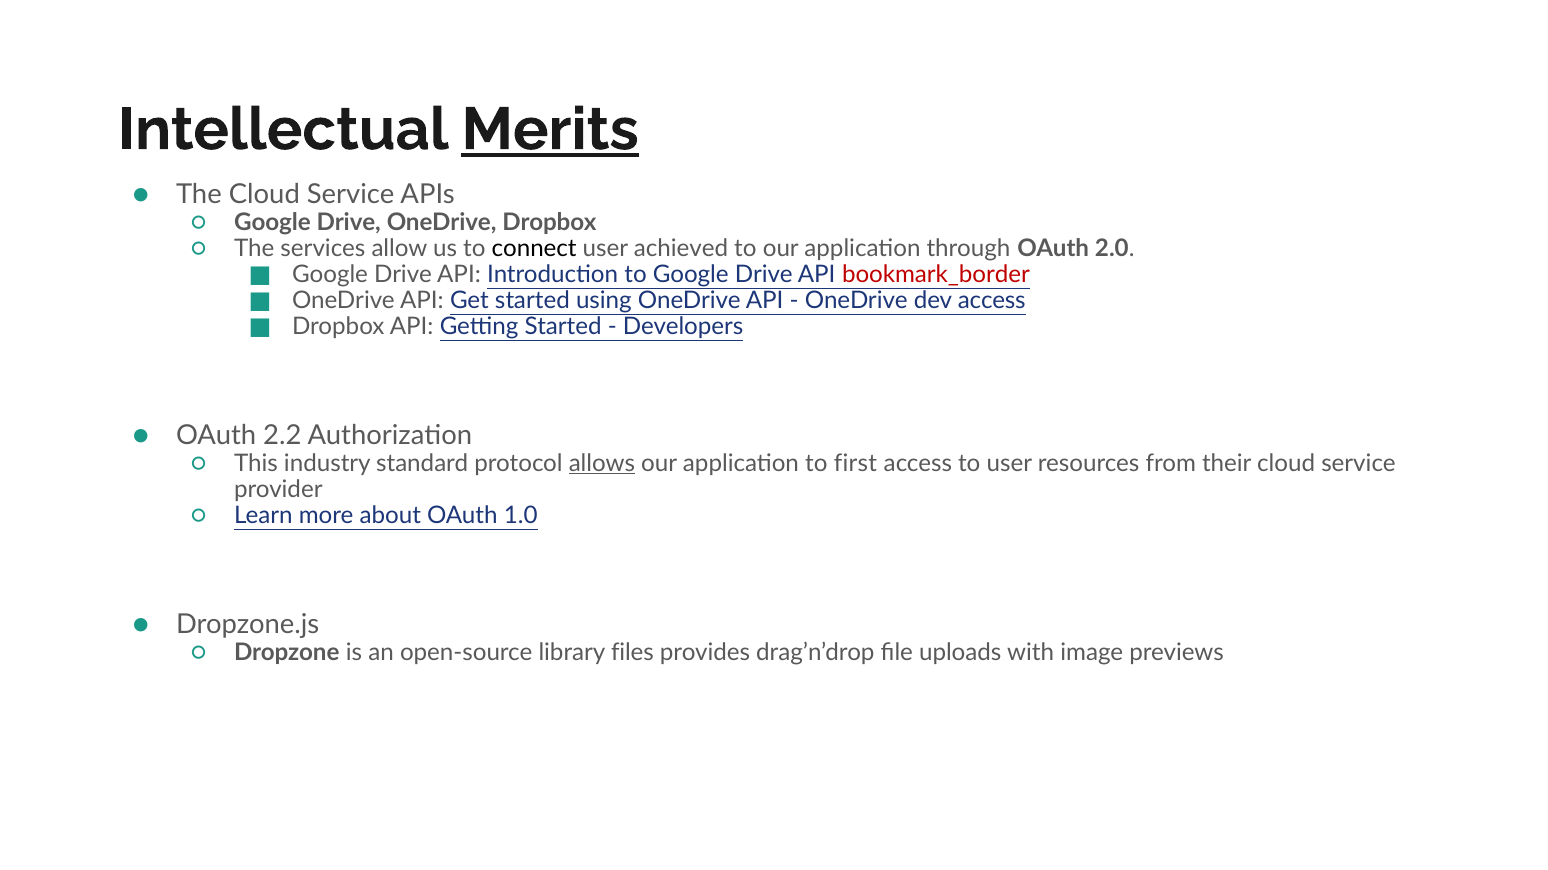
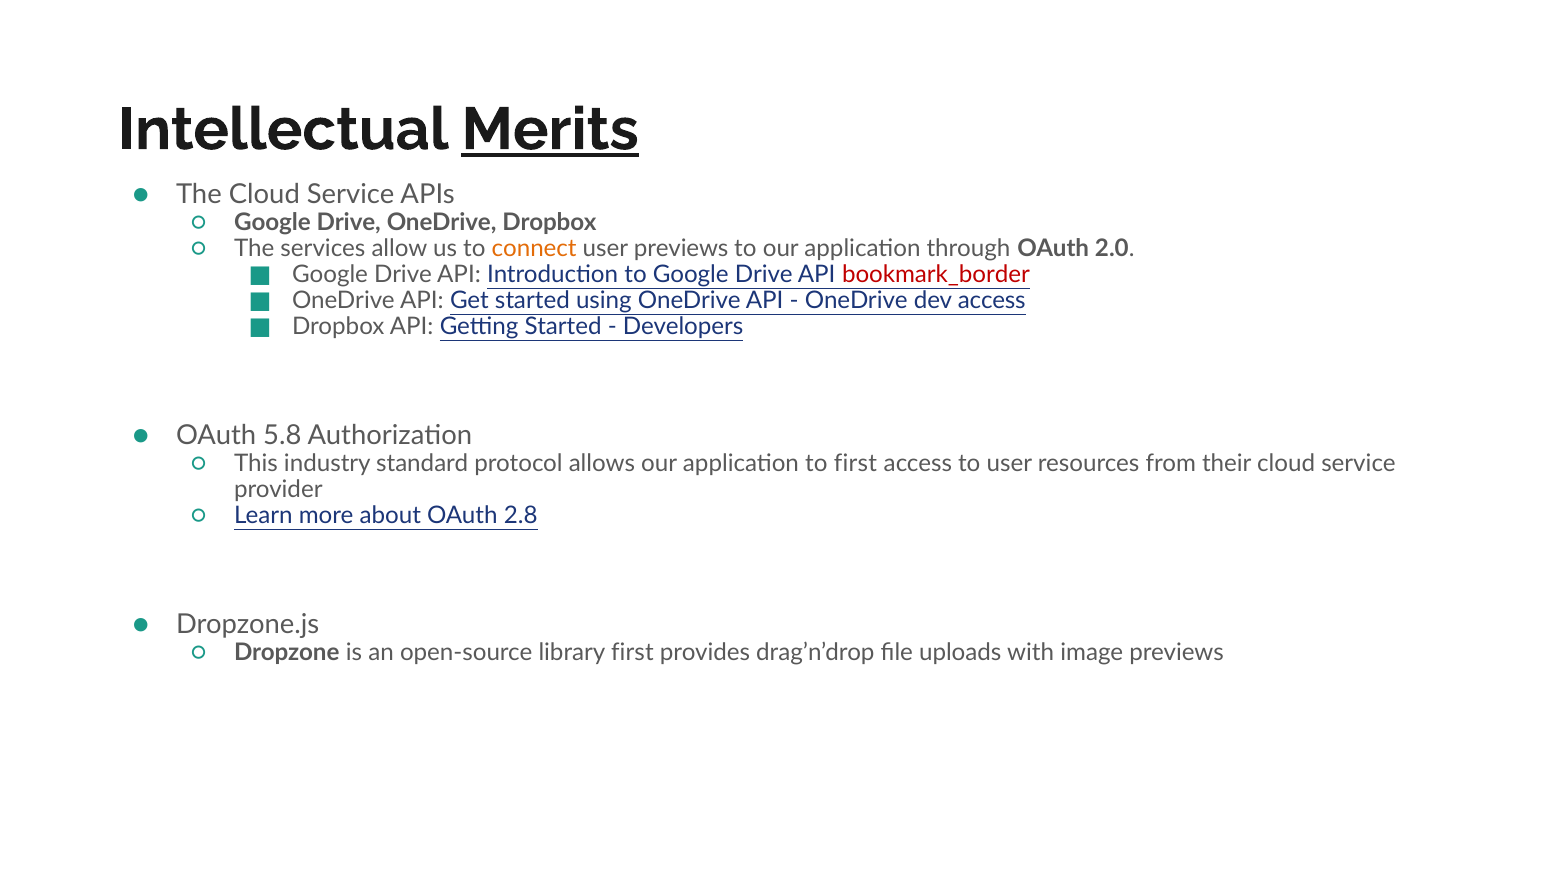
connect colour: black -> orange (534, 248)
user achieved: achieved -> previews (681, 248)
2.2: 2.2 -> 5.8 (282, 436)
allows underline: present -> none (602, 464)
1.0: 1.0 -> 2.8 (521, 516)
library files: files -> first (632, 653)
